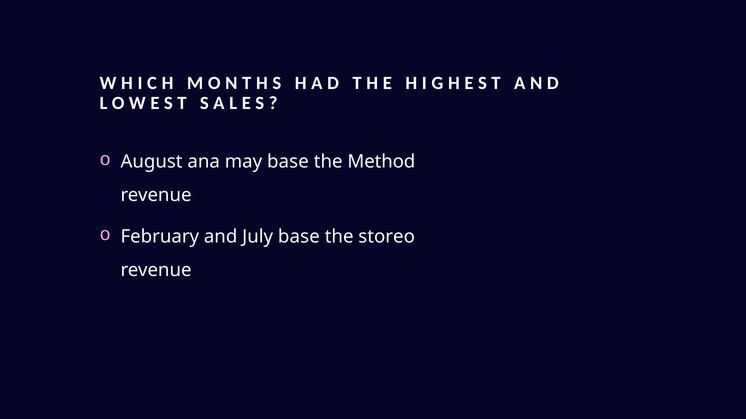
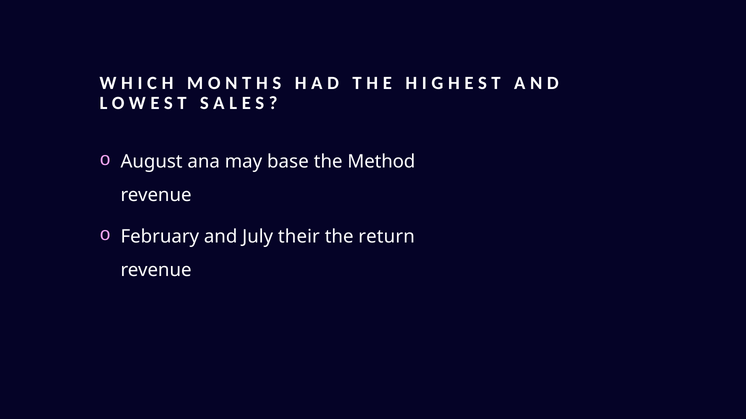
July base: base -> their (299, 237)
storeo: storeo -> return (387, 237)
